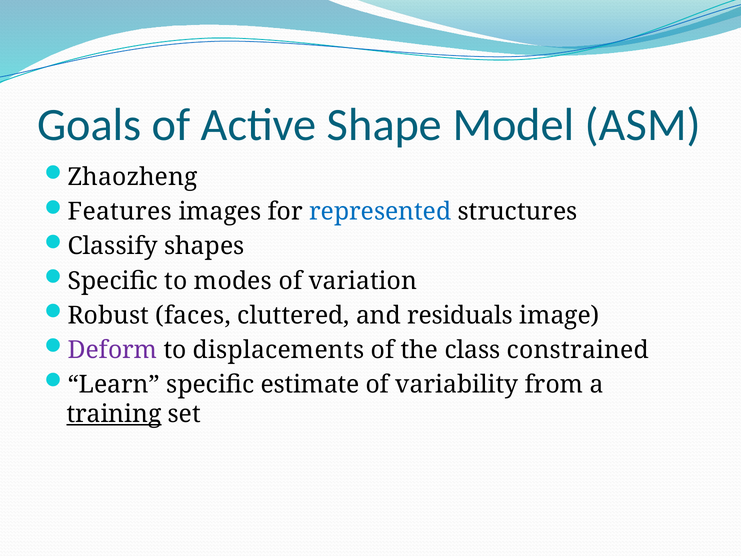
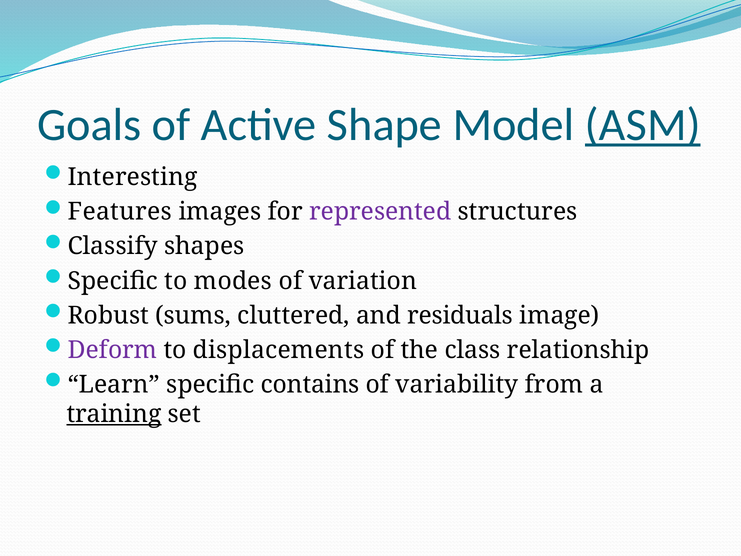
ASM underline: none -> present (643, 125)
Zhaozheng: Zhaozheng -> Interesting (133, 177)
represented colour: blue -> purple (380, 212)
faces: faces -> sums (193, 315)
constrained: constrained -> relationship (578, 350)
estimate: estimate -> contains (310, 384)
